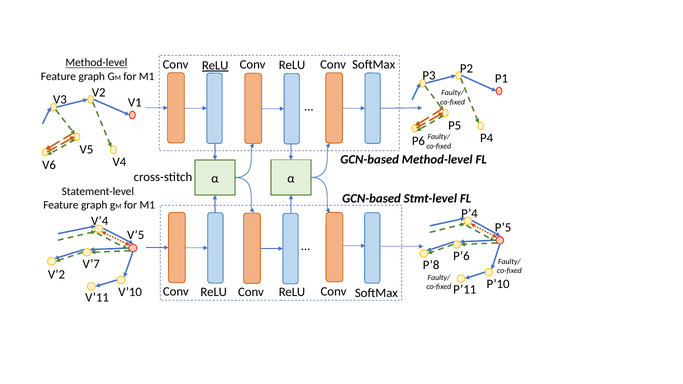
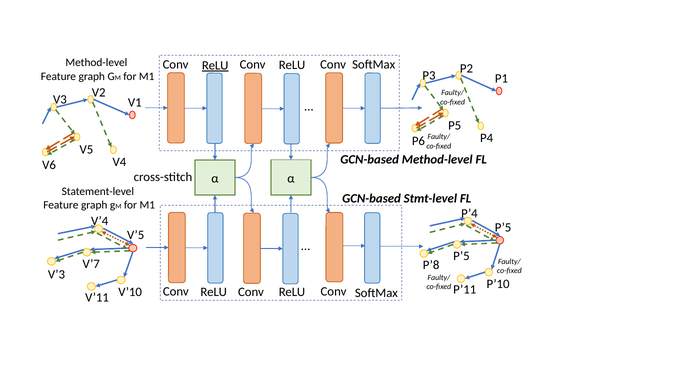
Method-level underline: present -> none (96, 63)
P’6: P’6 -> P’5 (461, 256)
V’2: V’2 -> V’3 (56, 275)
